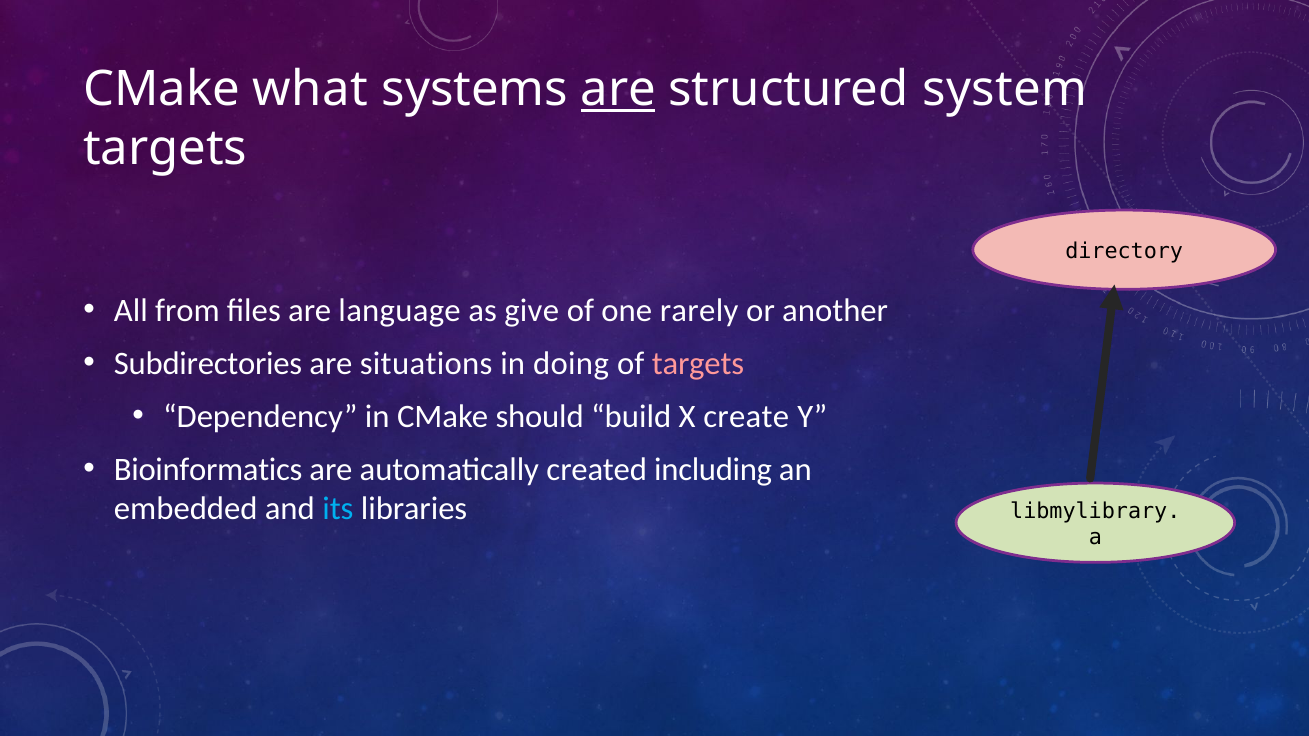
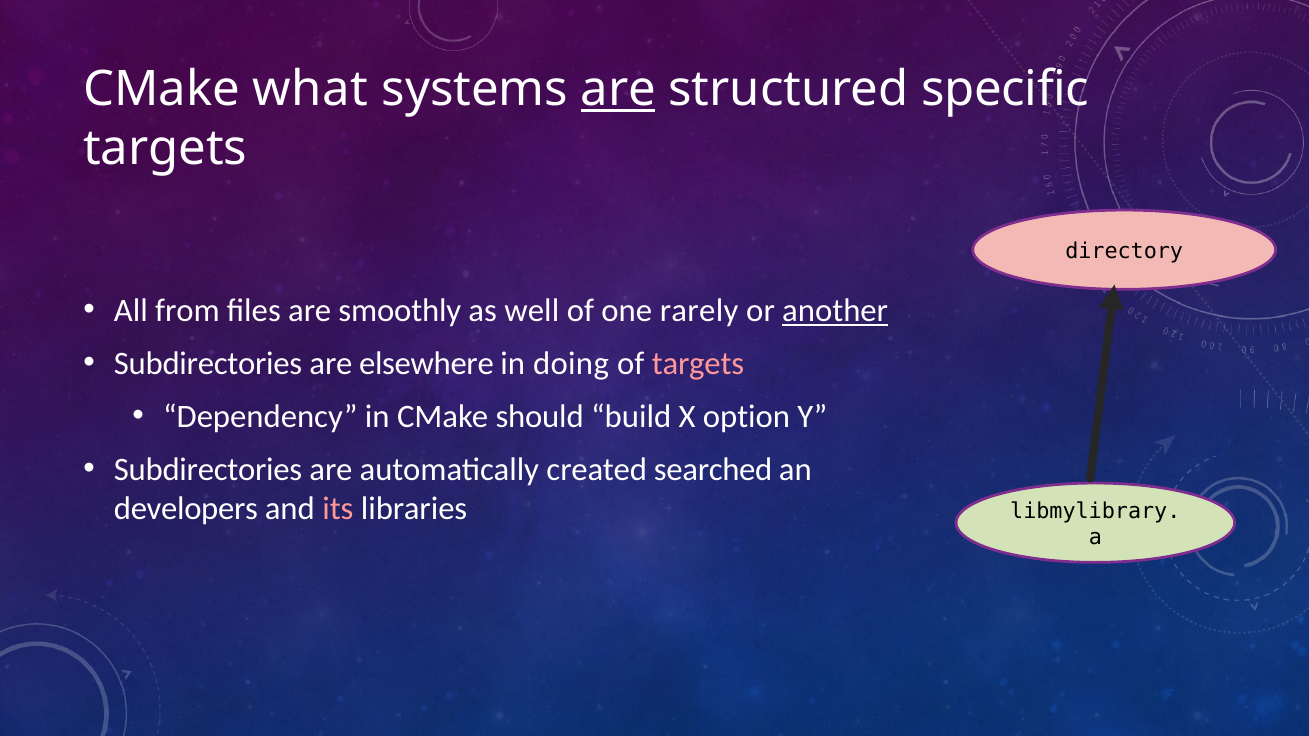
system: system -> specific (1005, 90)
language: language -> smoothly (400, 311)
give: give -> well (532, 311)
another underline: none -> present (835, 311)
situations: situations -> elsewhere (426, 364)
create: create -> option (746, 416)
Bioinformatics: Bioinformatics -> Subdirectories (208, 469)
including: including -> searched (713, 469)
embedded: embedded -> developers (186, 509)
its colour: light blue -> pink (338, 509)
